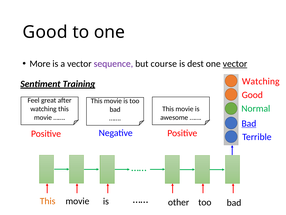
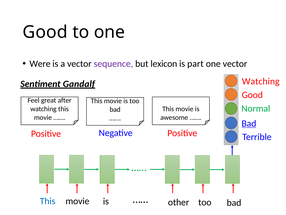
More: More -> Were (40, 64)
course: course -> lexicon (164, 64)
dest: dest -> part (195, 64)
vector underline: present -> none (235, 64)
Training: Training -> Gandalf (79, 84)
This colour: orange -> blue (48, 201)
